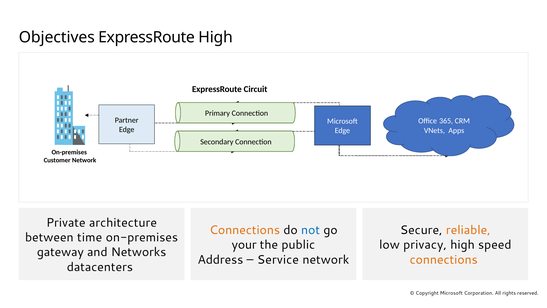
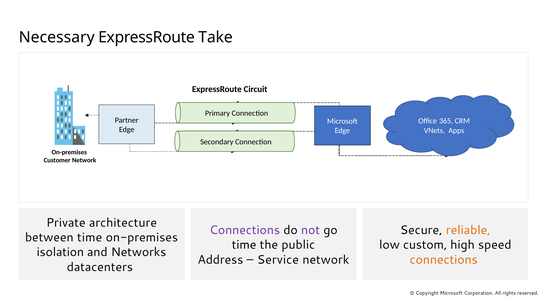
Objectives: Objectives -> Necessary (57, 37)
ExpressRoute High: High -> Take (216, 37)
Connections colour: orange -> purple (245, 230)
not colour: blue -> purple (311, 230)
your: your -> time (244, 245)
privacy: privacy -> custom (425, 245)
gateway: gateway -> isolation (60, 252)
